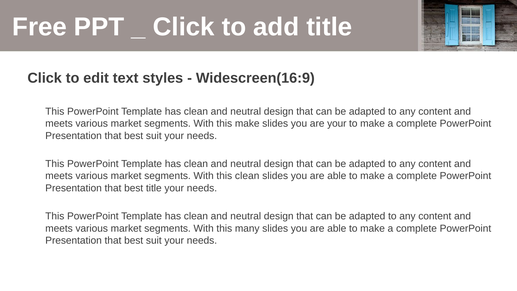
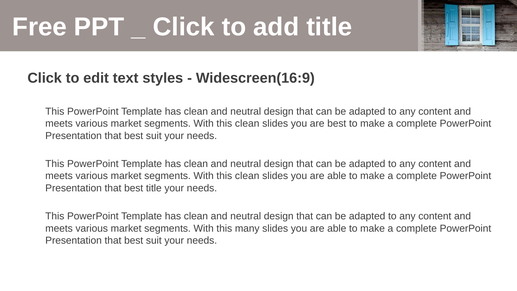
make: make -> clean (247, 124)
are your: your -> best (337, 124)
